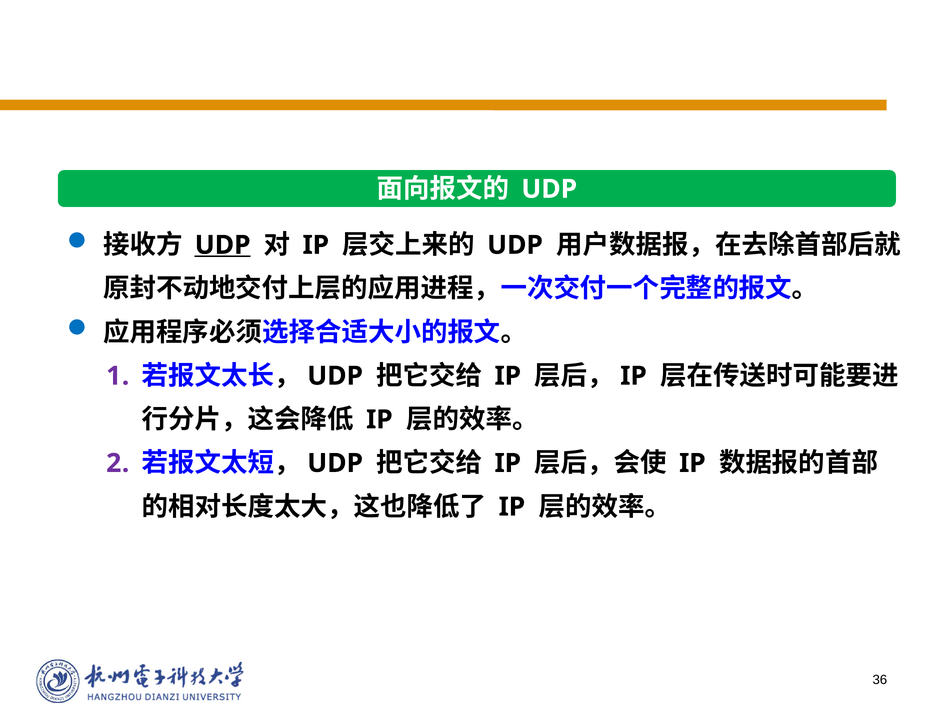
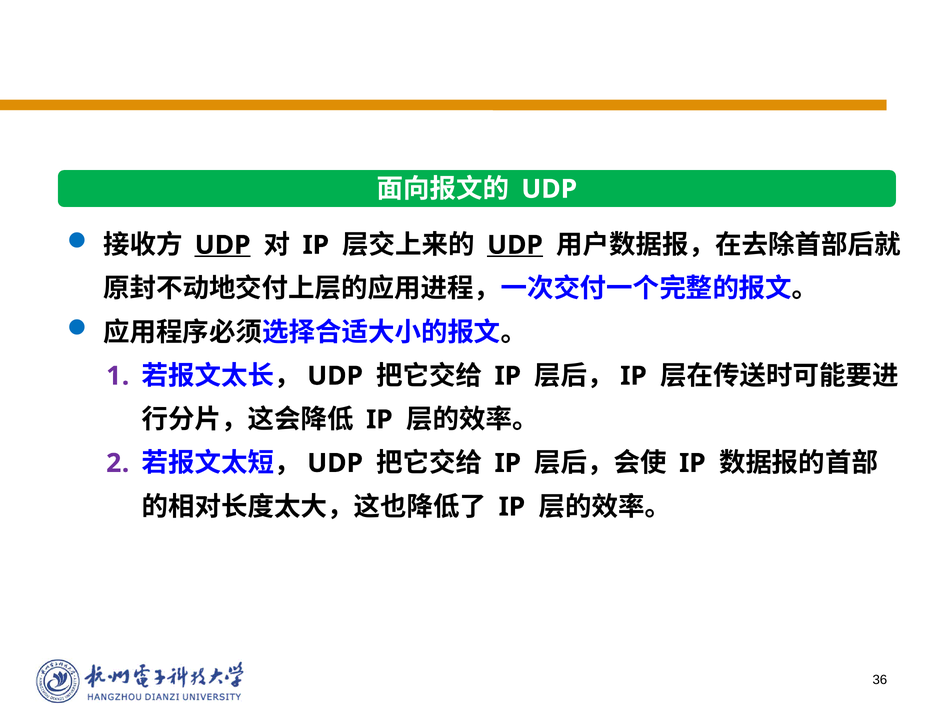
UDP underline: none -> present (515, 245)
